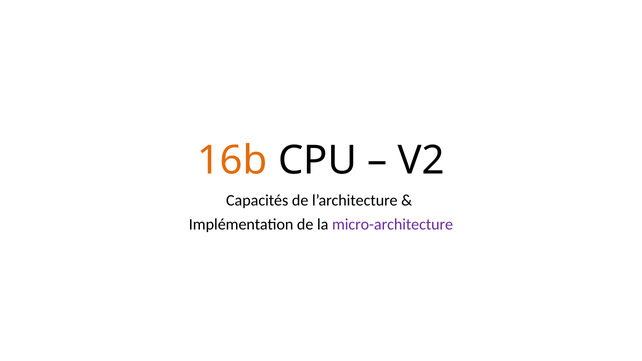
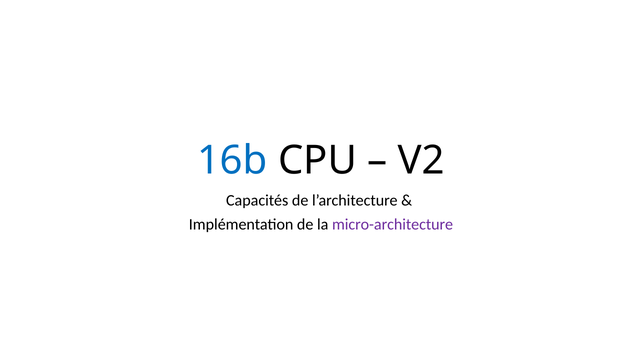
16b colour: orange -> blue (232, 160)
